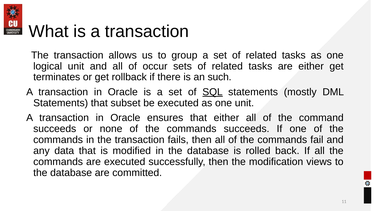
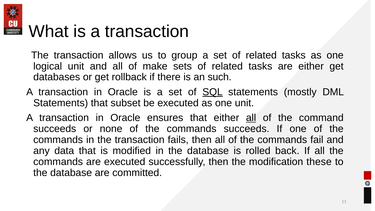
occur: occur -> make (155, 66)
terminates: terminates -> databases (57, 77)
all underline: none -> present (251, 118)
views: views -> these (319, 162)
